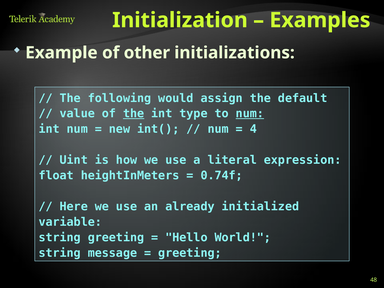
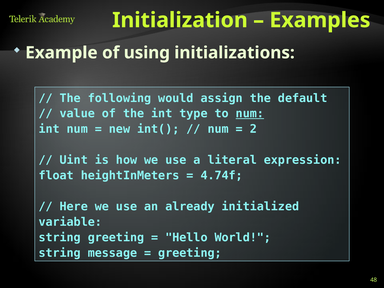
other: other -> using (147, 53)
the underline: present -> none (134, 114)
4: 4 -> 2 (253, 129)
0.74f: 0.74f -> 4.74f (222, 176)
